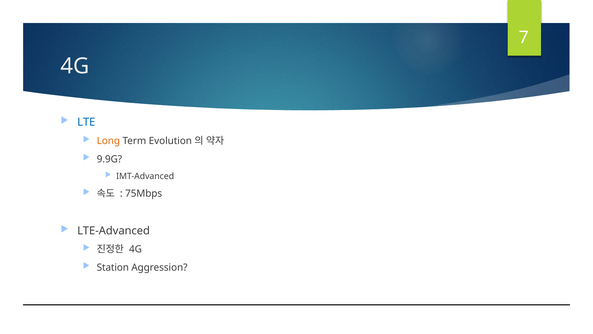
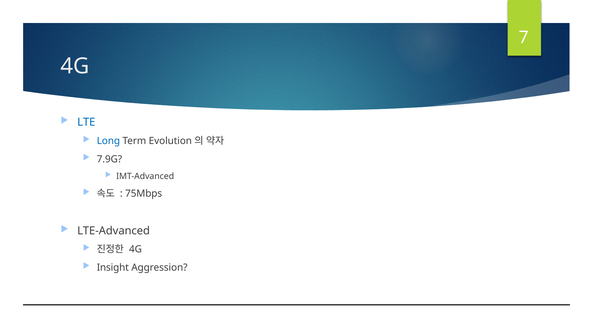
Long colour: orange -> blue (108, 141)
9.9G: 9.9G -> 7.9G (109, 159)
Station: Station -> Insight (113, 267)
